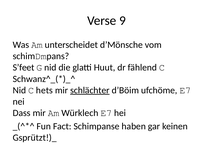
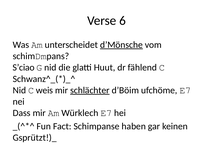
9: 9 -> 6 (122, 21)
d’Mönsche underline: none -> present (121, 45)
S’feet: S’feet -> S’ciao (24, 67)
hets: hets -> weis (44, 90)
